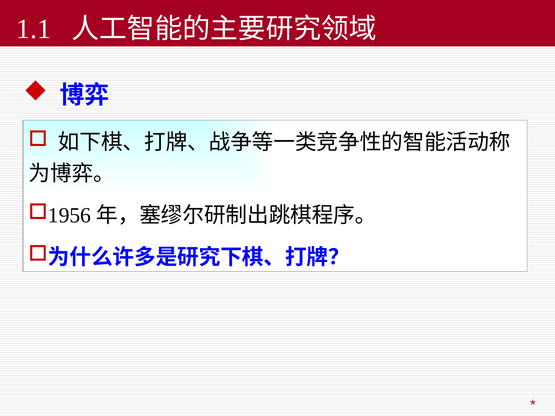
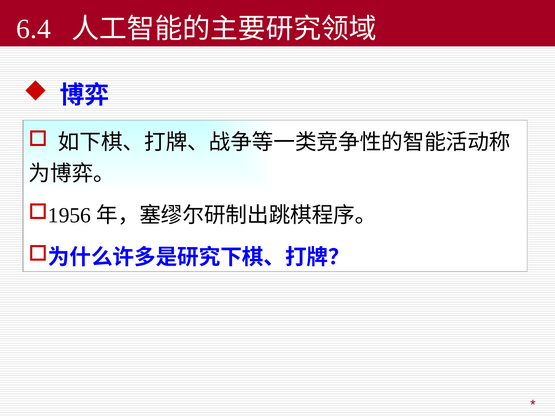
1.1: 1.1 -> 6.4 (34, 29)
